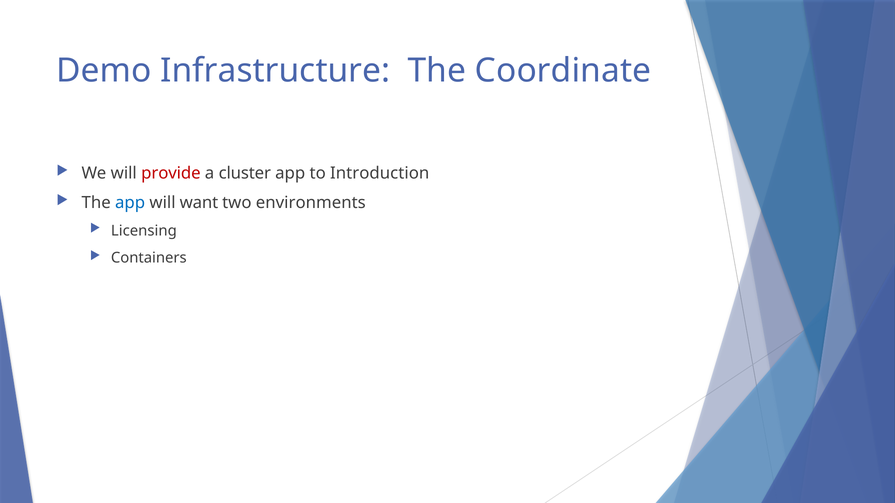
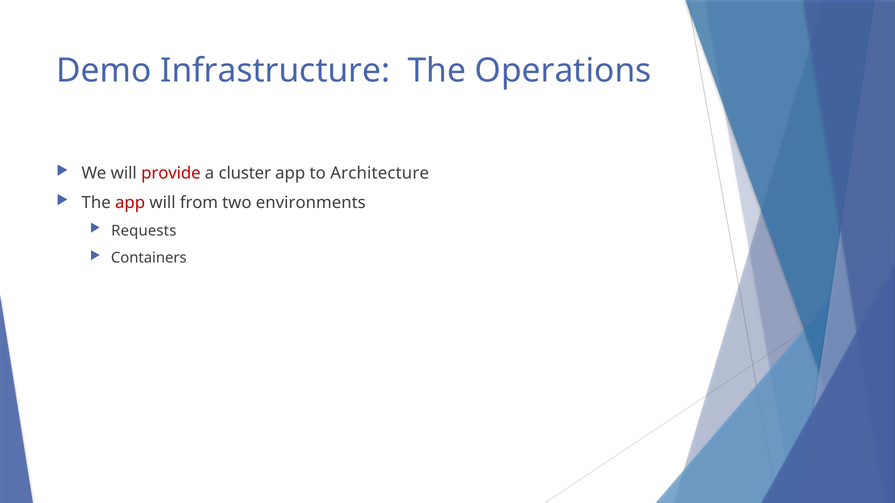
Coordinate: Coordinate -> Operations (563, 71)
Introduction: Introduction -> Architecture (380, 173)
app colour: blue -> red (130, 203)
want: want -> from (199, 203)
Licensing: Licensing -> Requests (144, 231)
